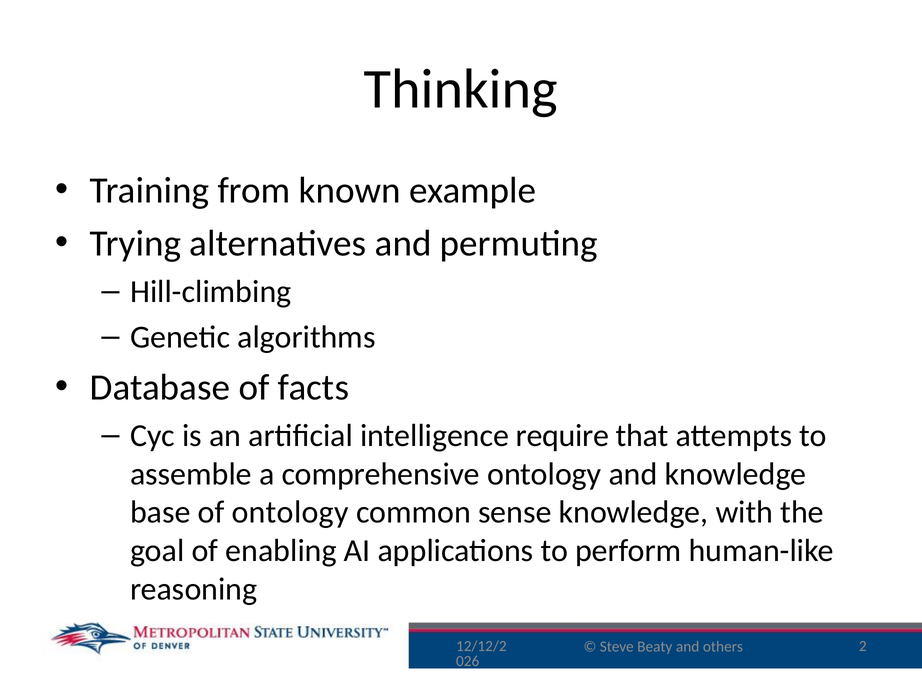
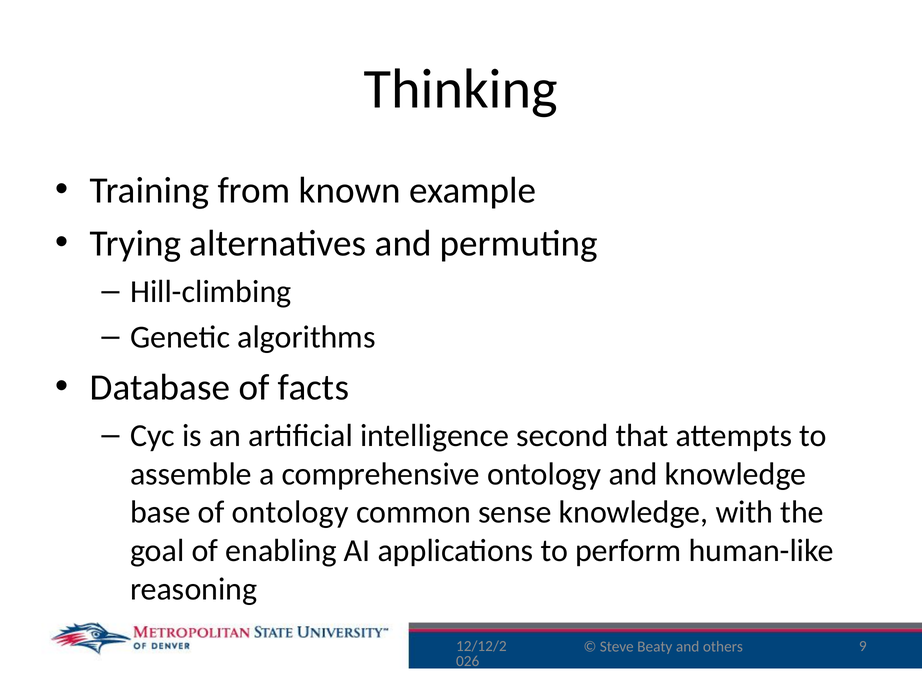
require: require -> second (562, 436)
2: 2 -> 9 (863, 646)
